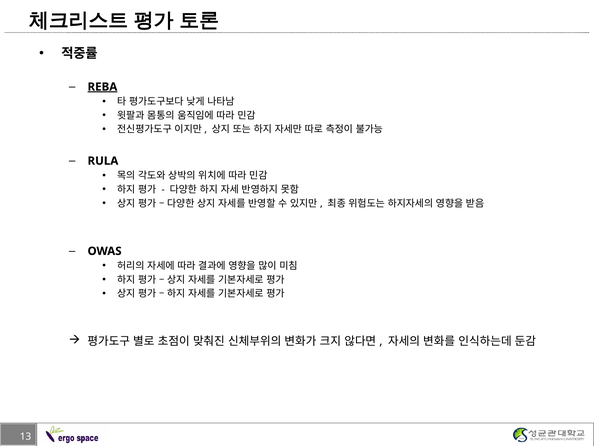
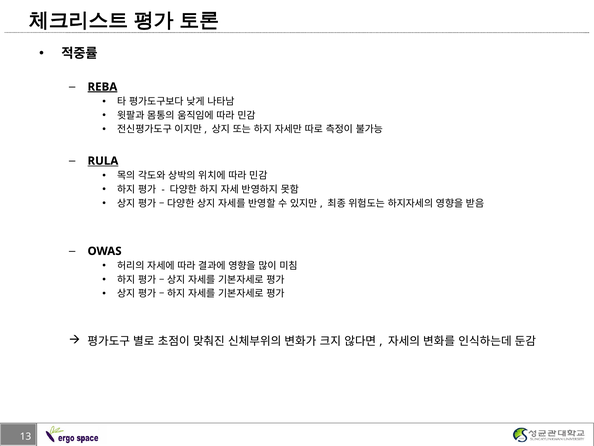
RULA underline: none -> present (103, 161)
